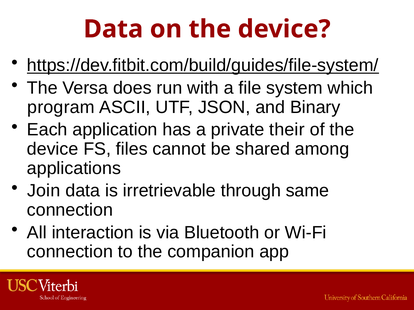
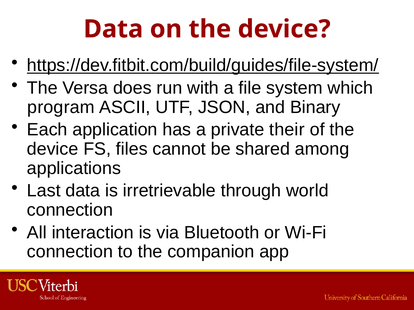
Join: Join -> Last (44, 191)
same: same -> world (307, 191)
